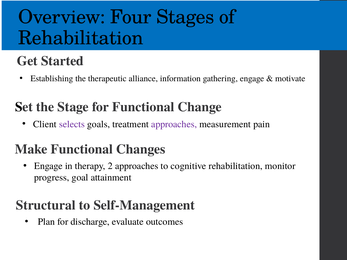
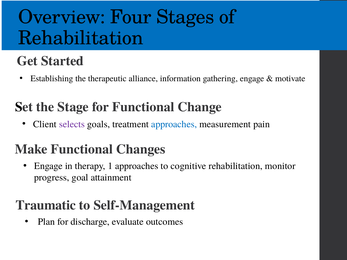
approaches colour: purple -> blue (174, 124)
2: 2 -> 1 (110, 166)
Structural: Structural -> Traumatic (46, 205)
